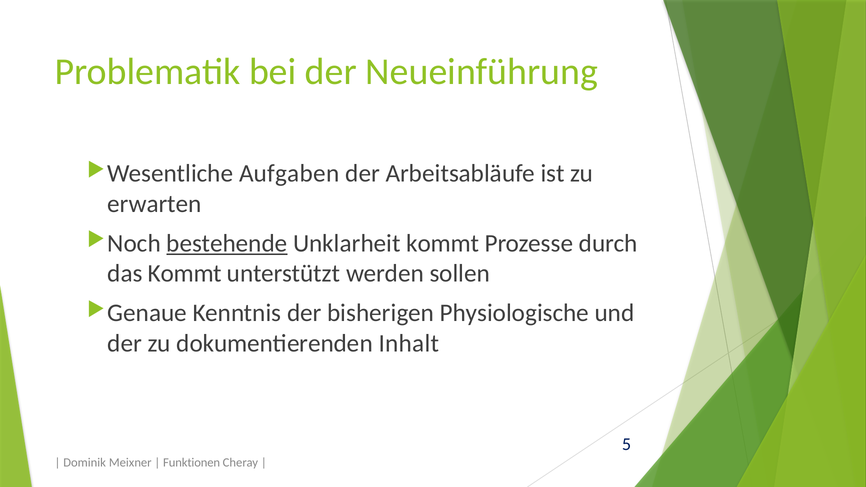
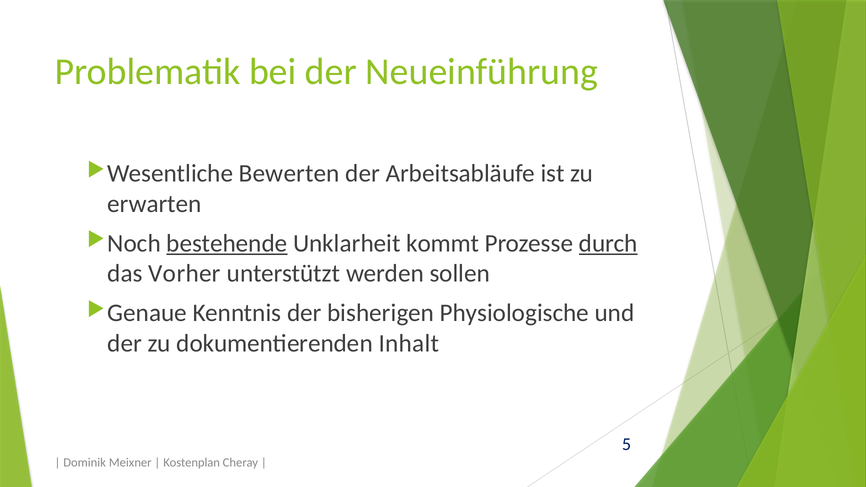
Aufgaben: Aufgaben -> Bewerten (289, 174)
durch underline: none -> present (608, 243)
das Kommt: Kommt -> Vorher (185, 274)
Funktionen: Funktionen -> Kostenplan (192, 463)
